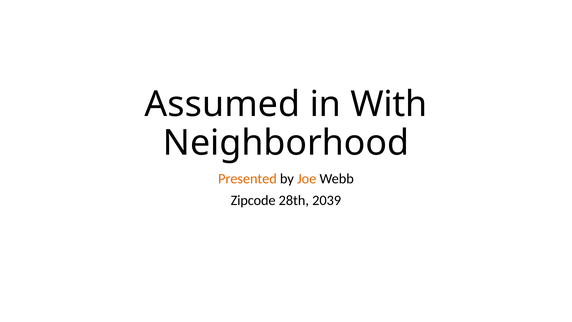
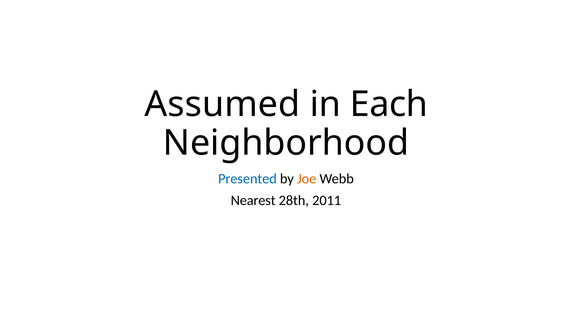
With: With -> Each (389, 104)
Presented colour: orange -> blue (247, 179)
Zipcode: Zipcode -> Nearest (253, 200)
2039: 2039 -> 2011 (327, 200)
